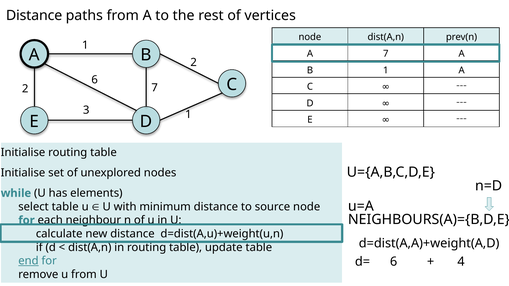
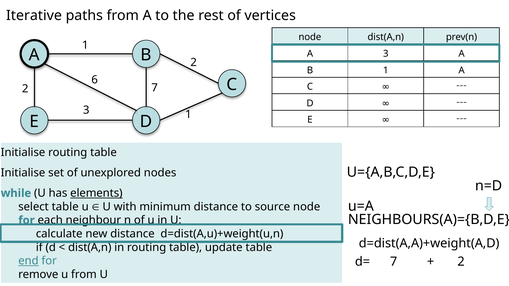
Distance: Distance -> Iterative (34, 15)
A 7: 7 -> 3 (386, 54)
elements underline: none -> present (96, 193)
d= 6: 6 -> 7 (394, 262)
4: 4 -> 2 (461, 262)
